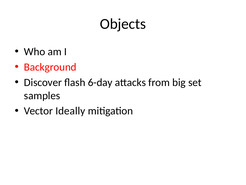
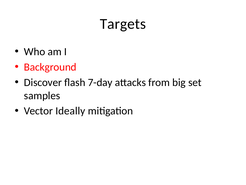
Objects: Objects -> Targets (123, 24)
6-day: 6-day -> 7-day (100, 82)
